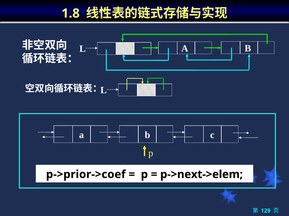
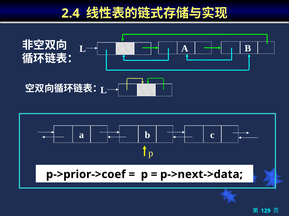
1.8: 1.8 -> 2.4 (71, 13)
p->next->elem: p->next->elem -> p->next->data (201, 175)
